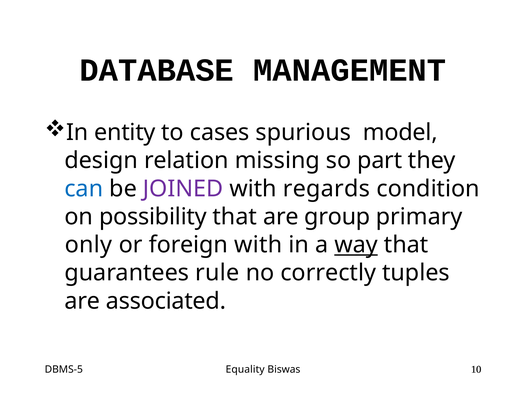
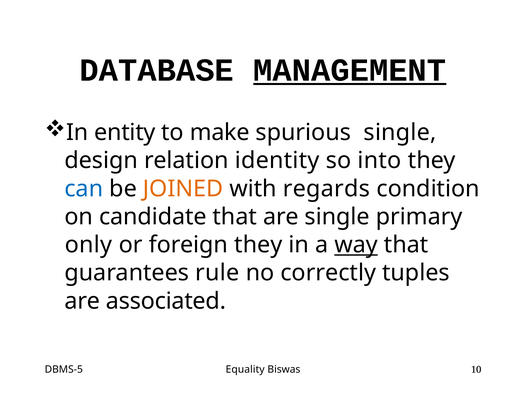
MANAGEMENT underline: none -> present (350, 70)
cases: cases -> make (220, 132)
spurious model: model -> single (400, 132)
missing: missing -> identity (277, 160)
part: part -> into (379, 160)
JOINED colour: purple -> orange (183, 188)
possibility: possibility -> candidate (153, 216)
are group: group -> single (337, 216)
foreign with: with -> they (258, 244)
